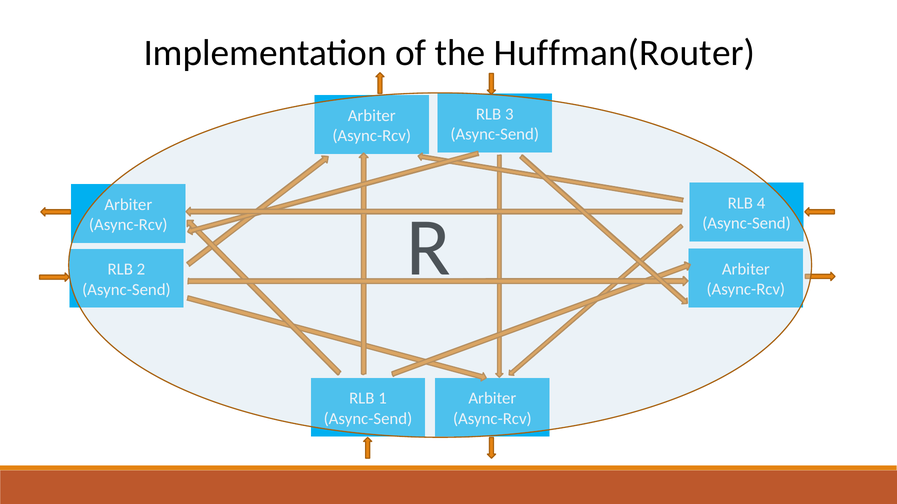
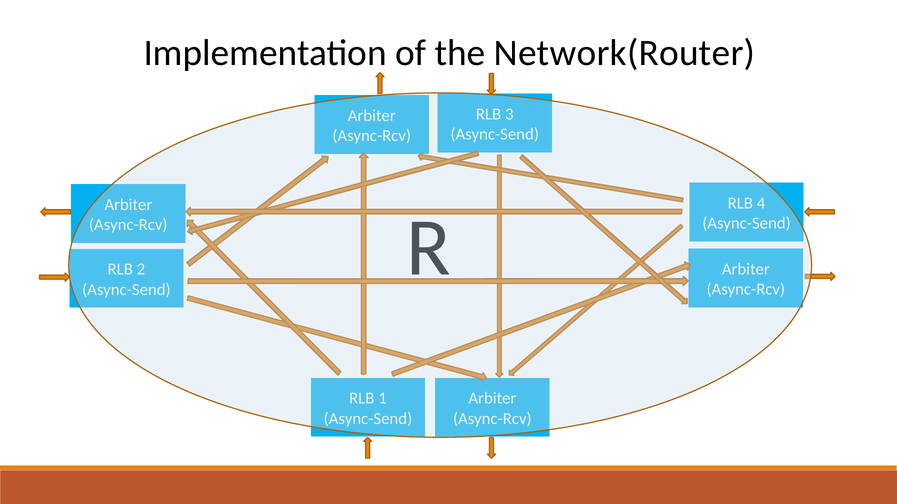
Huffman(Router: Huffman(Router -> Network(Router (624, 53)
